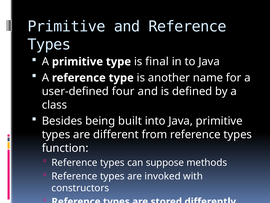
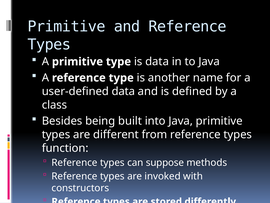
is final: final -> data (157, 62)
user-defined four: four -> data (123, 91)
